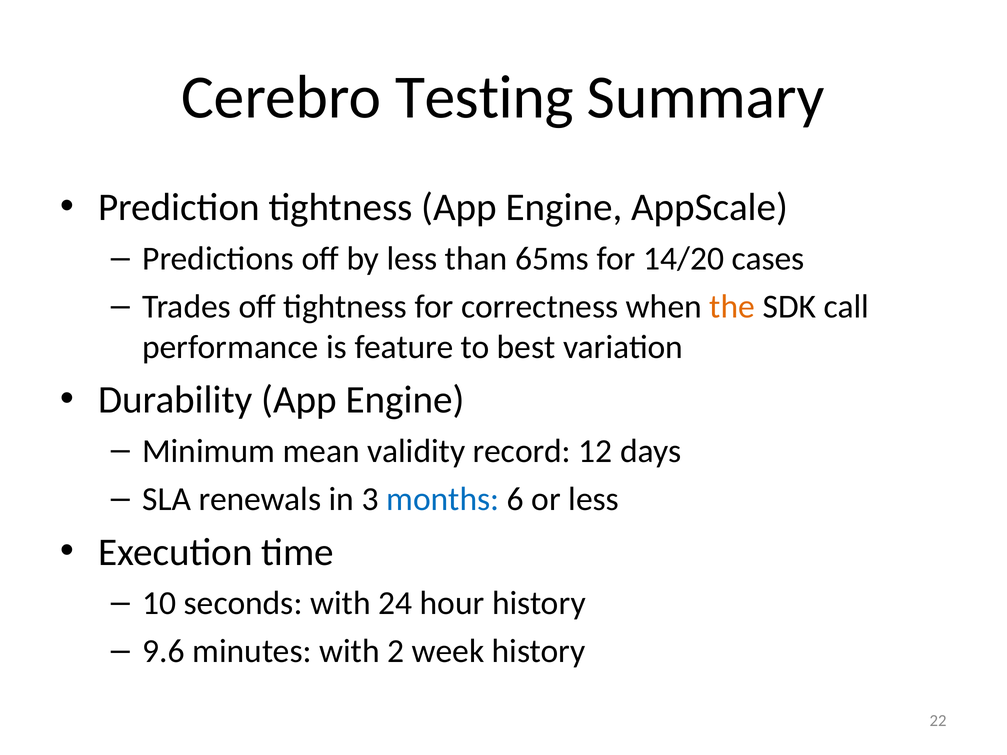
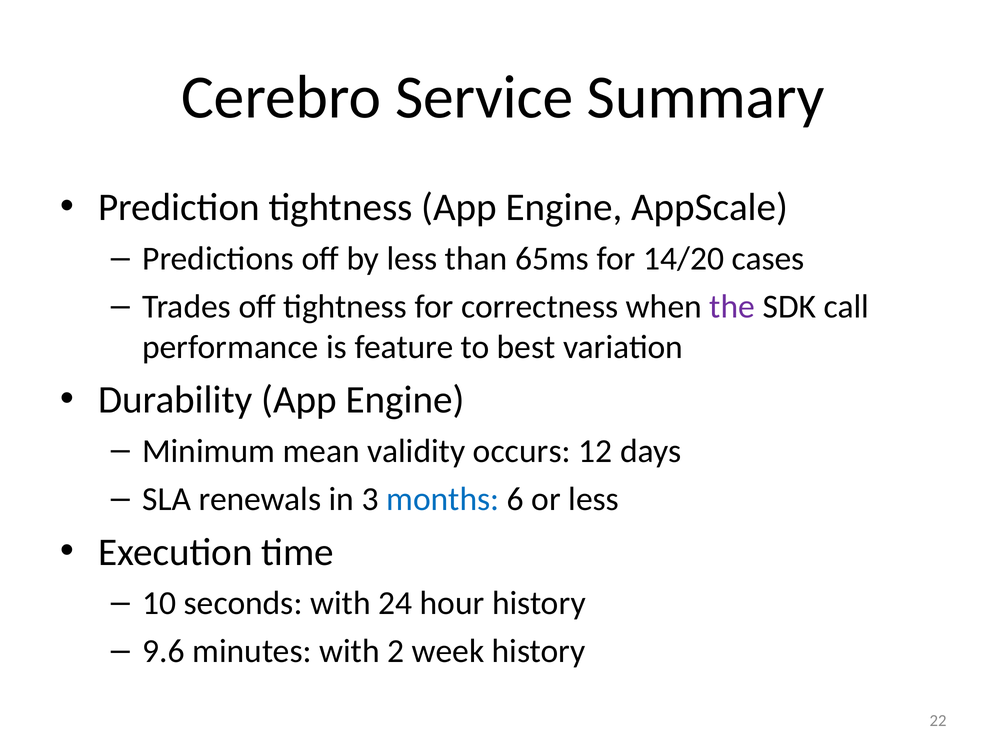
Testing: Testing -> Service (484, 97)
the colour: orange -> purple (732, 307)
record: record -> occurs (522, 451)
